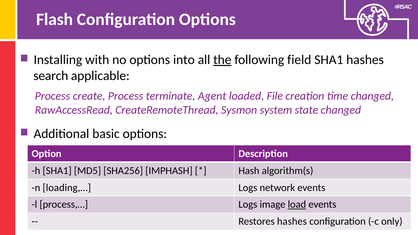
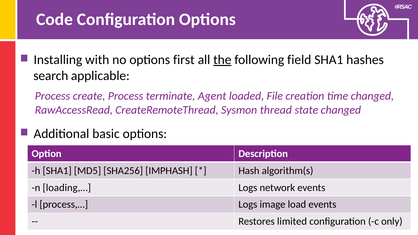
Flash: Flash -> Code (54, 19)
into: into -> first (184, 60)
system: system -> thread (276, 110)
load underline: present -> none (297, 205)
Restores hashes: hashes -> limited (292, 222)
